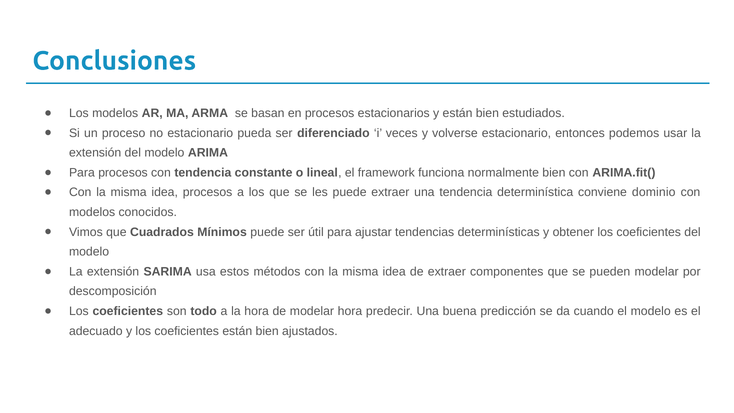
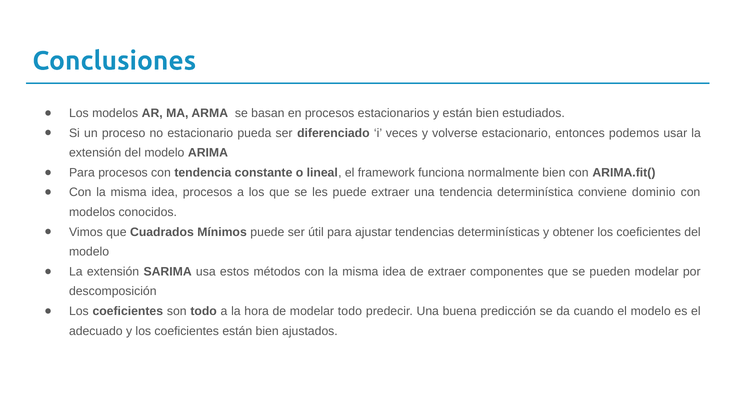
modelar hora: hora -> todo (350, 311)
